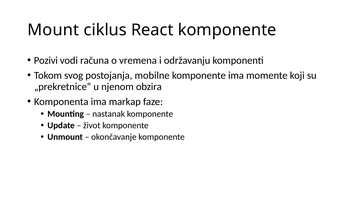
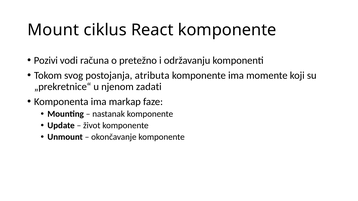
vremena: vremena -> pretežno (138, 61)
mobilne: mobilne -> atributa (152, 76)
obzira: obzira -> zadati (149, 87)
